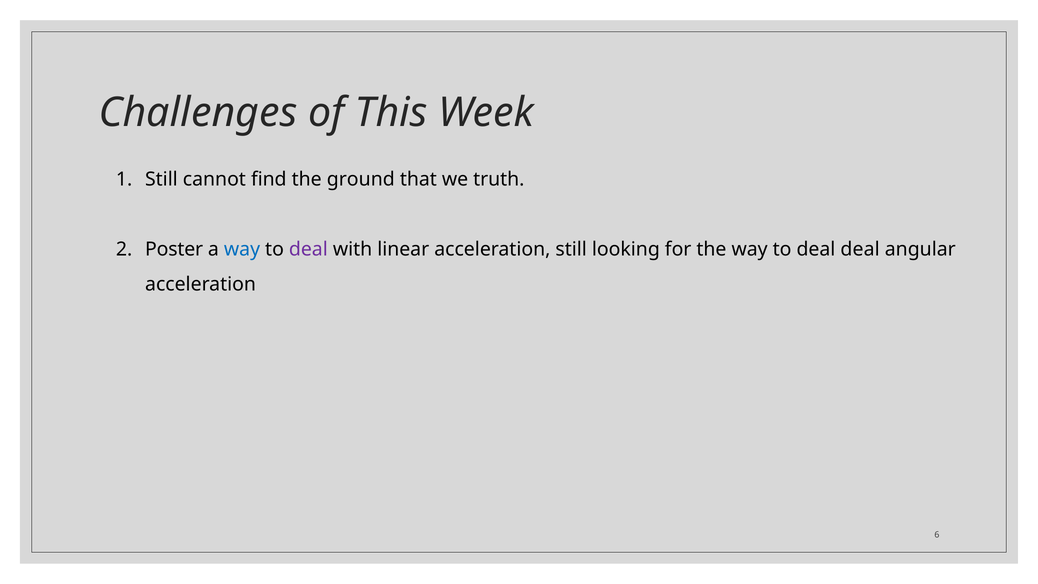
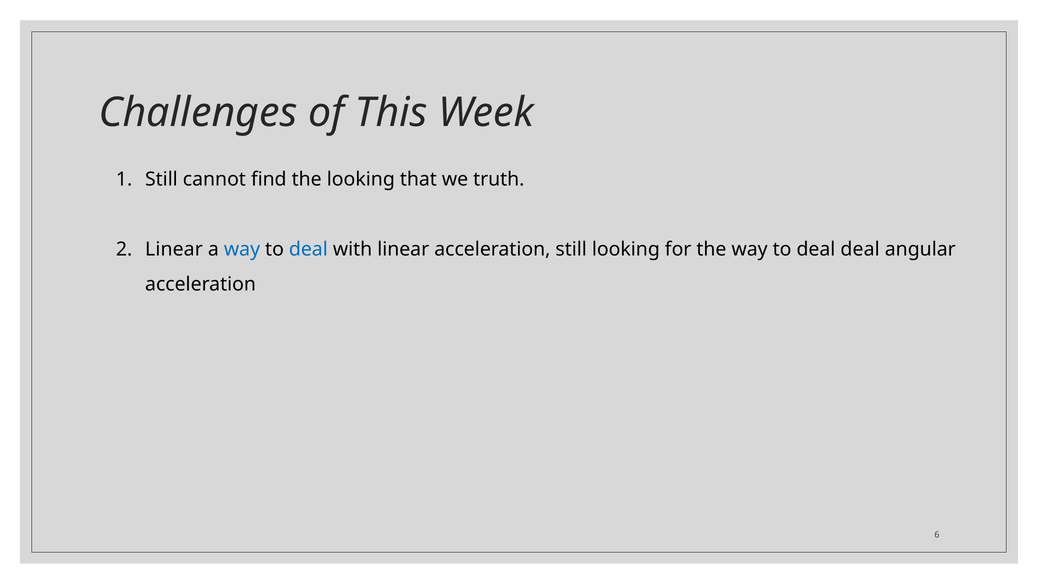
the ground: ground -> looking (361, 179)
Poster: Poster -> Linear (174, 249)
deal colour: purple -> blue (308, 249)
